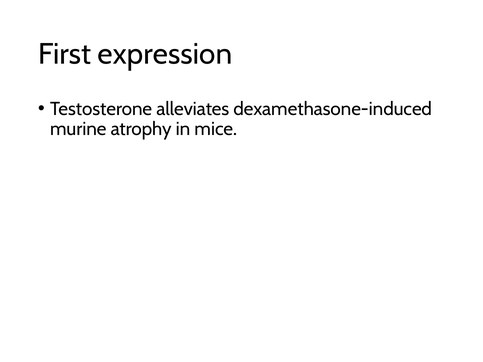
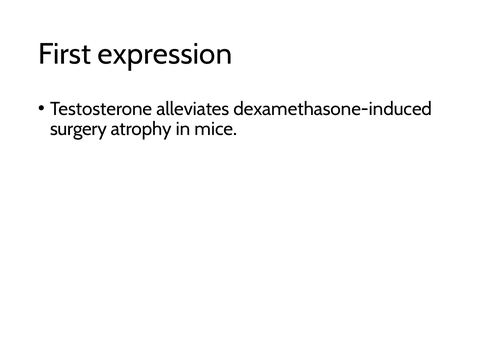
murine: murine -> surgery (78, 129)
